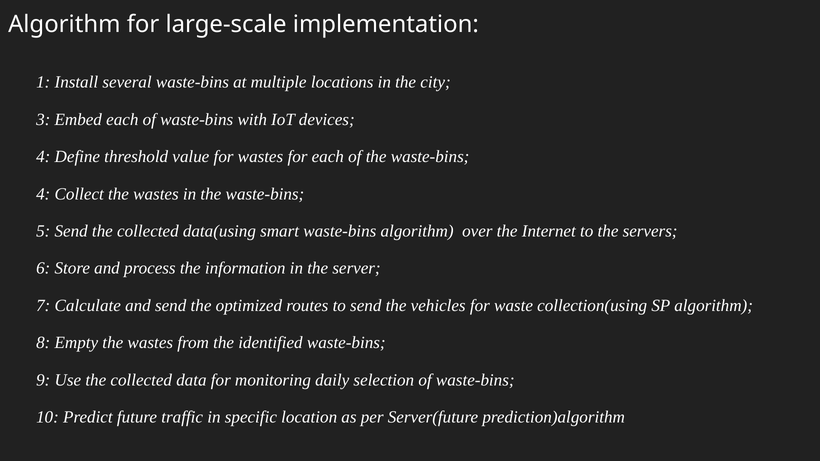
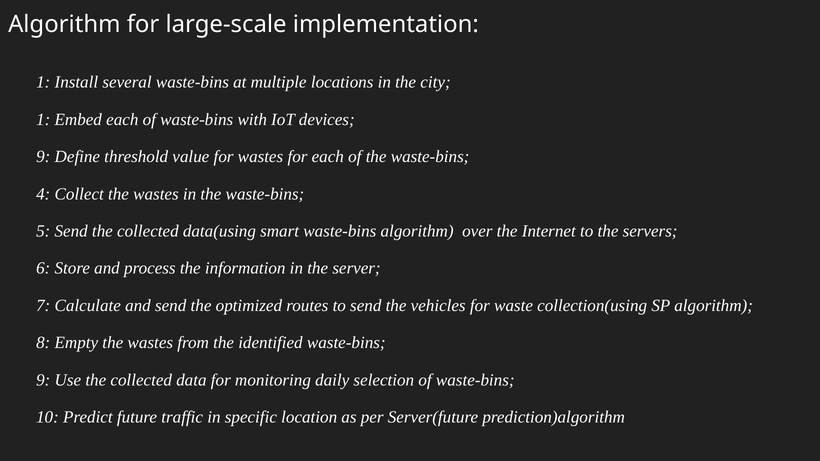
3: 3 -> 1 (43, 120)
4: 4 -> 9 (43, 157)
